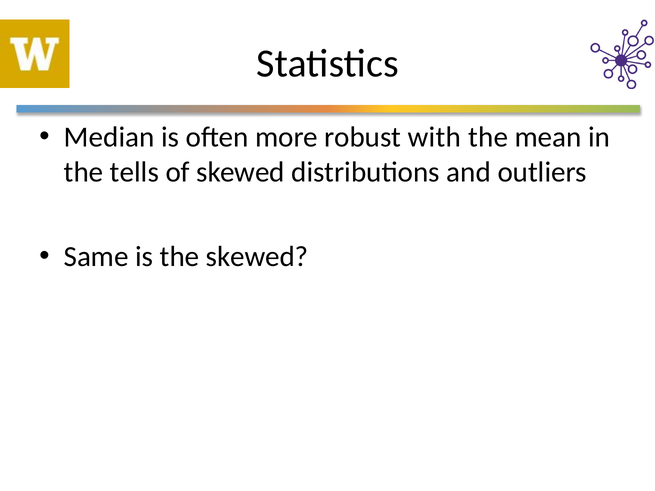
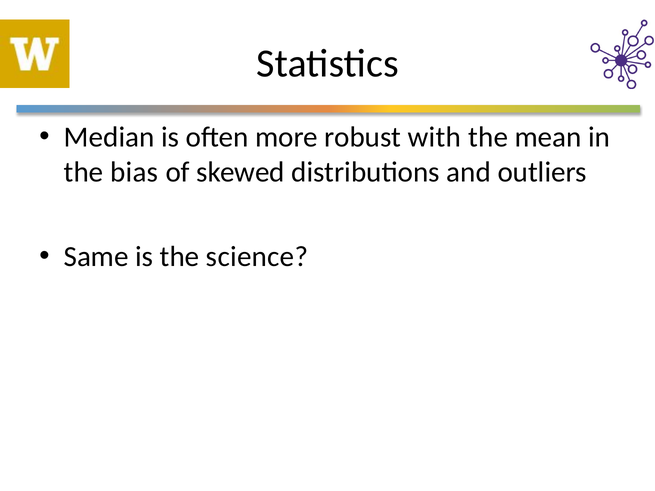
tells: tells -> bias (134, 172)
the skewed: skewed -> science (257, 257)
